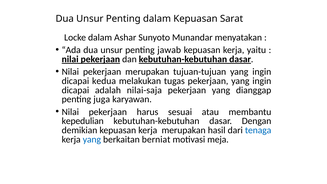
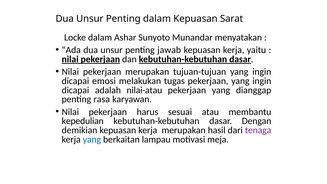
kedua: kedua -> emosi (104, 81)
nilai-saja: nilai-saja -> nilai-atau (144, 90)
juga: juga -> rasa (102, 99)
tenaga colour: blue -> purple (258, 130)
berniat: berniat -> lampau (156, 139)
